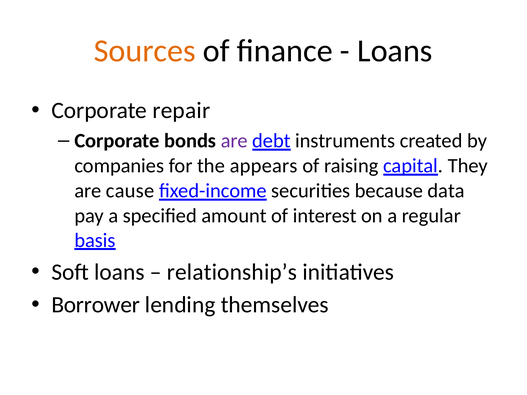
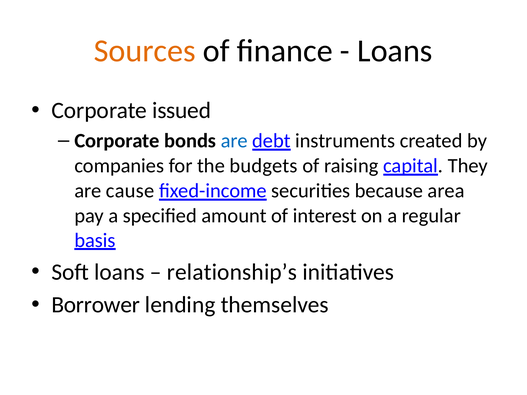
repair: repair -> issued (182, 111)
are colour: purple -> blue (234, 141)
appears: appears -> budgets (264, 166)
data: data -> area (446, 191)
